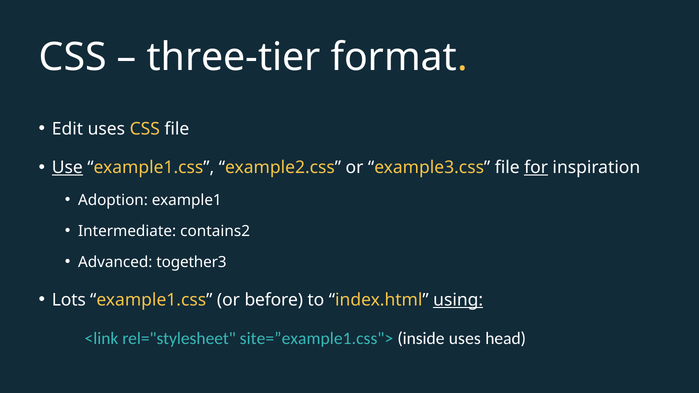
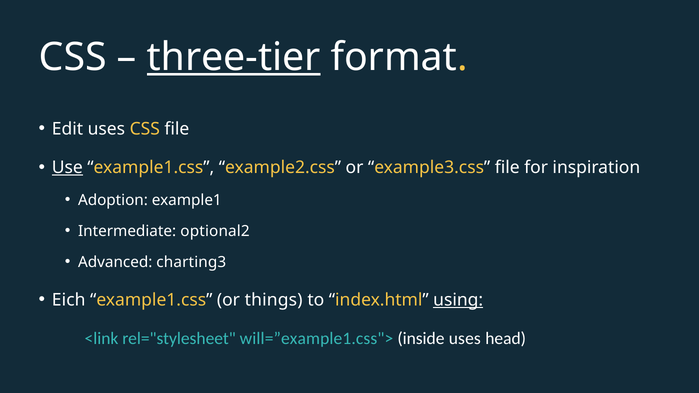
three-tier underline: none -> present (234, 57)
for underline: present -> none (536, 168)
contains2: contains2 -> optional2 (215, 231)
together3: together3 -> charting3 (191, 262)
Lots: Lots -> Eich (69, 300)
before: before -> things (274, 300)
site=”example1.css">: site=”example1.css"> -> will=”example1.css"> (316, 339)
